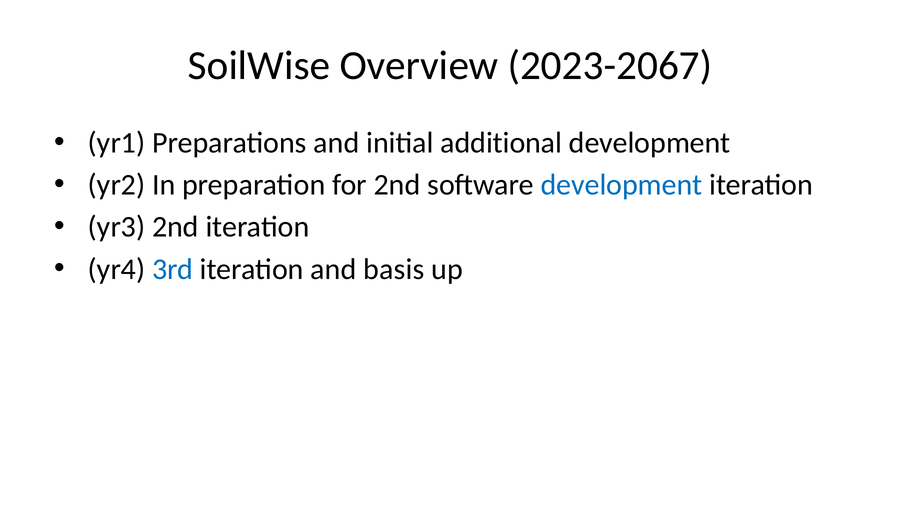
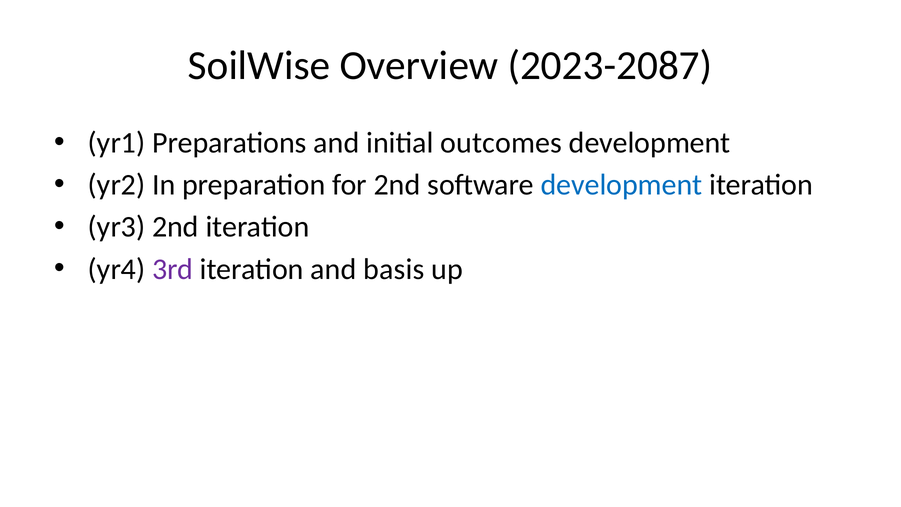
2023-2067: 2023-2067 -> 2023-2087 (610, 65)
additional: additional -> outcomes (501, 143)
3rd colour: blue -> purple (173, 269)
